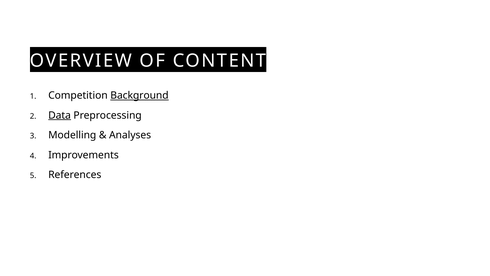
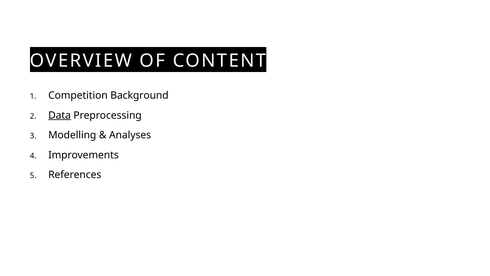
Background underline: present -> none (139, 95)
